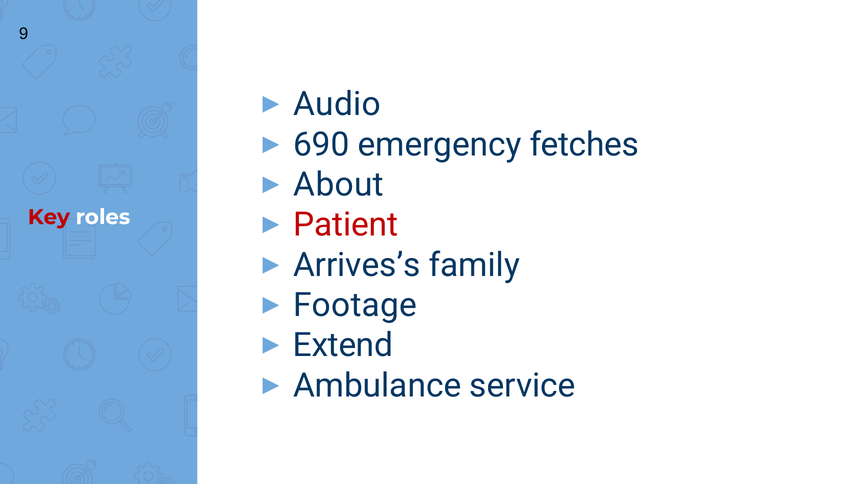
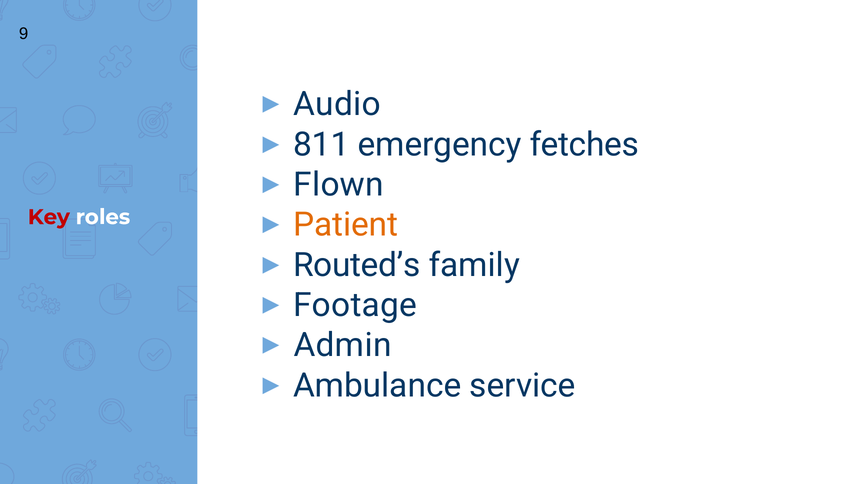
690: 690 -> 811 (321, 145)
About: About -> Flown (339, 185)
Patient colour: red -> orange (346, 225)
Arrives’s: Arrives’s -> Routed’s (357, 265)
Extend: Extend -> Admin (343, 346)
